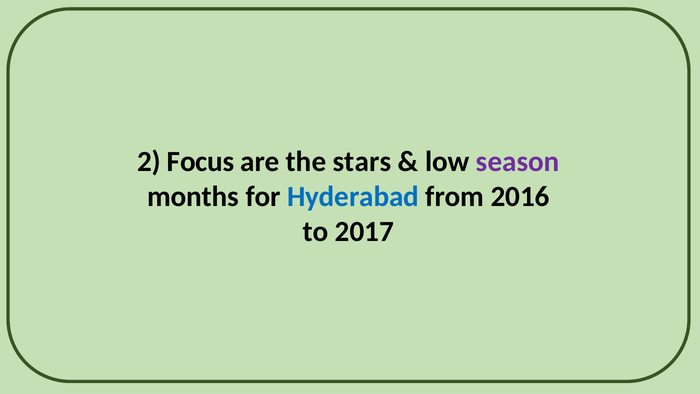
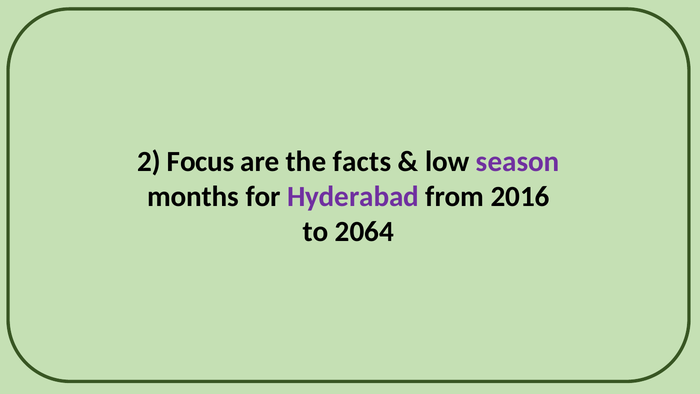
stars: stars -> facts (362, 162)
Hyderabad colour: blue -> purple (353, 197)
2017: 2017 -> 2064 (364, 232)
